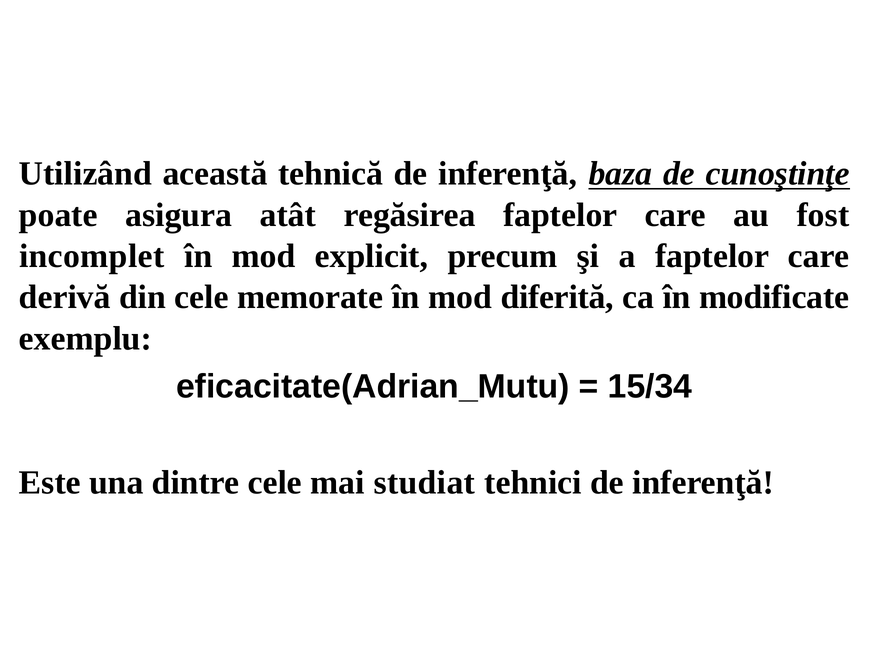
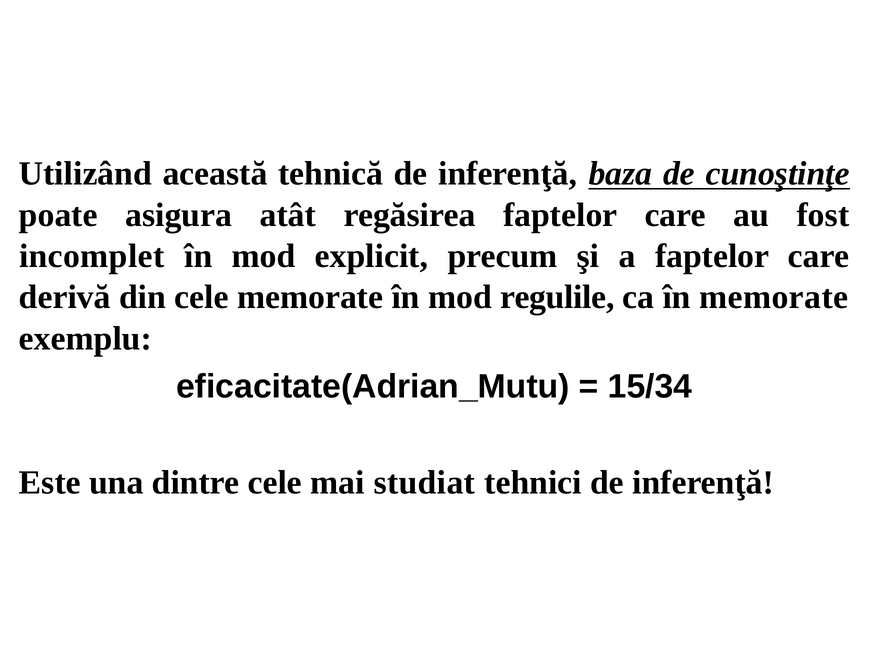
diferită: diferită -> regulile (557, 297)
în modificate: modificate -> memorate (774, 297)
